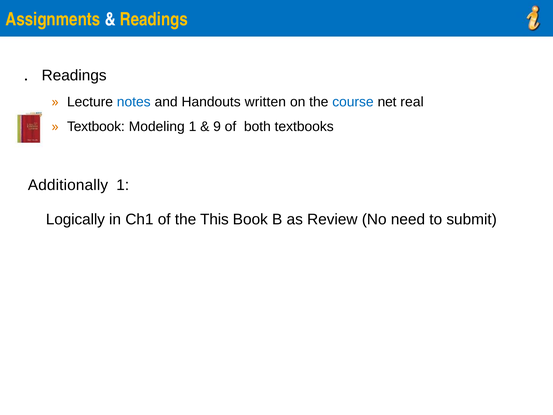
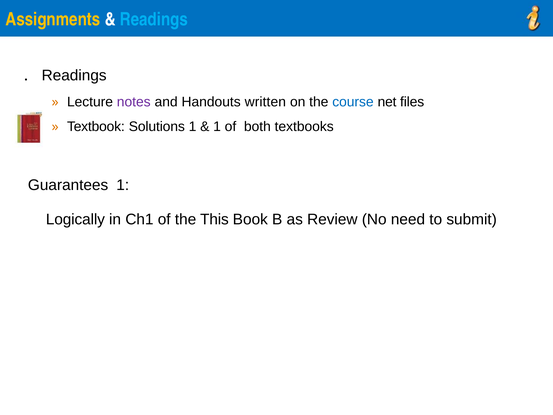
Readings colour: yellow -> light blue (154, 20)
notes colour: blue -> purple (134, 102)
real: real -> files (412, 102)
Modeling: Modeling -> Solutions (157, 127)
9: 9 -> 1 (217, 127)
Additionally: Additionally -> Guarantees (68, 185)
